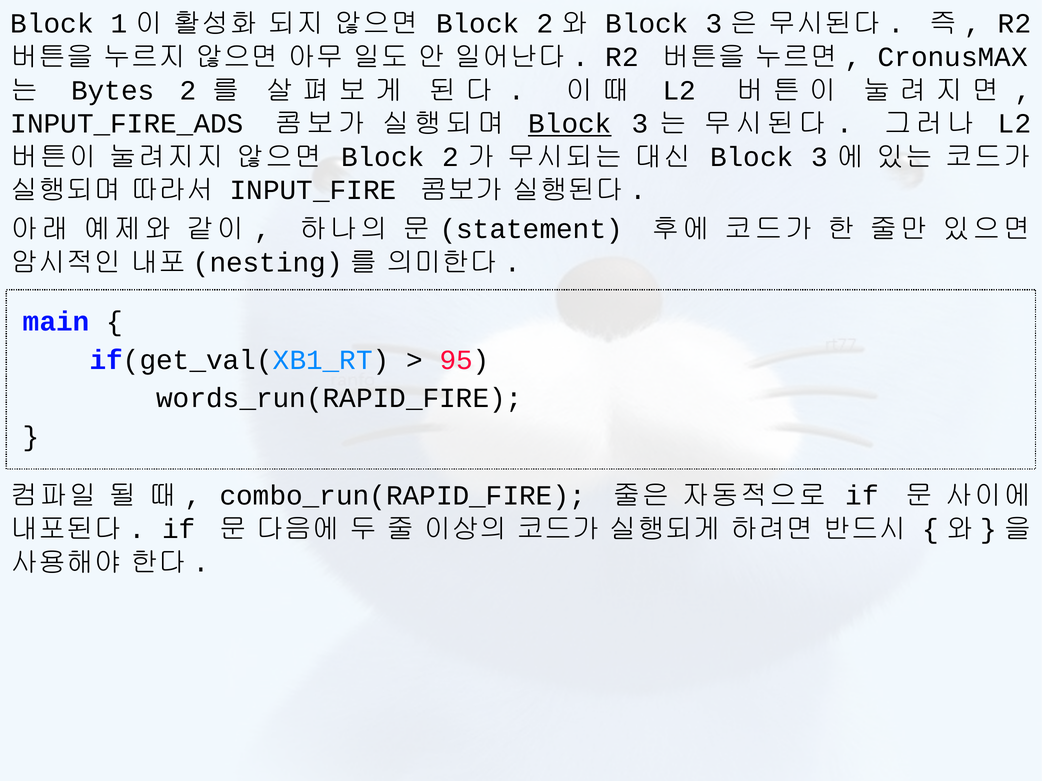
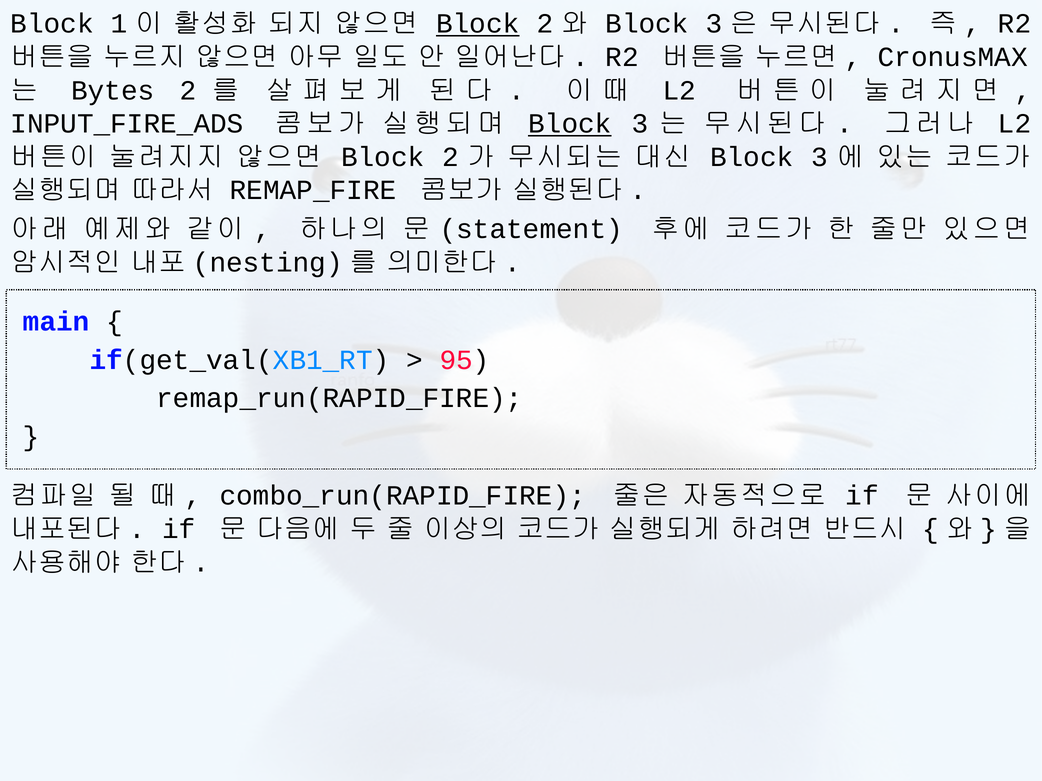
Block underline: none -> present (478, 24)
INPUT_FIRE: INPUT_FIRE -> REMAP_FIRE (313, 190)
words_run(RAPID_FIRE: words_run(RAPID_FIRE -> remap_run(RAPID_FIRE (339, 398)
